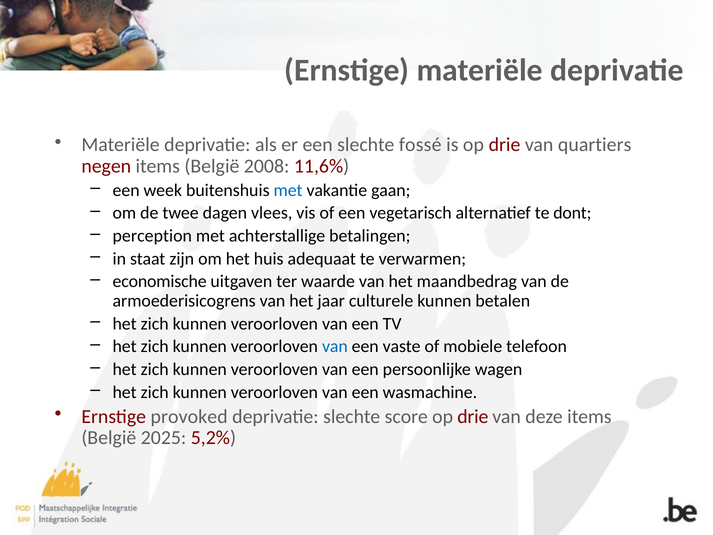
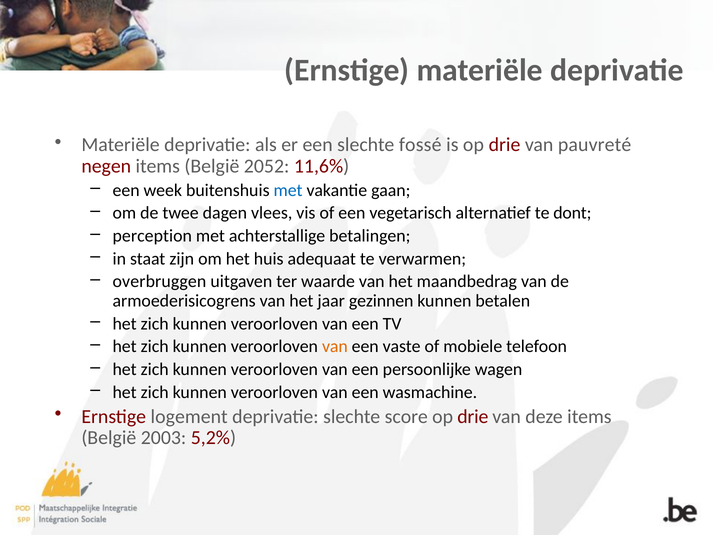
quartiers: quartiers -> pauvreté (595, 145)
2008: 2008 -> 2052 (267, 166)
economische: economische -> overbruggen (159, 281)
culturele: culturele -> gezinnen (381, 301)
van colour: blue -> orange (335, 346)
provoked: provoked -> logement (189, 416)
2025: 2025 -> 2003 (164, 438)
